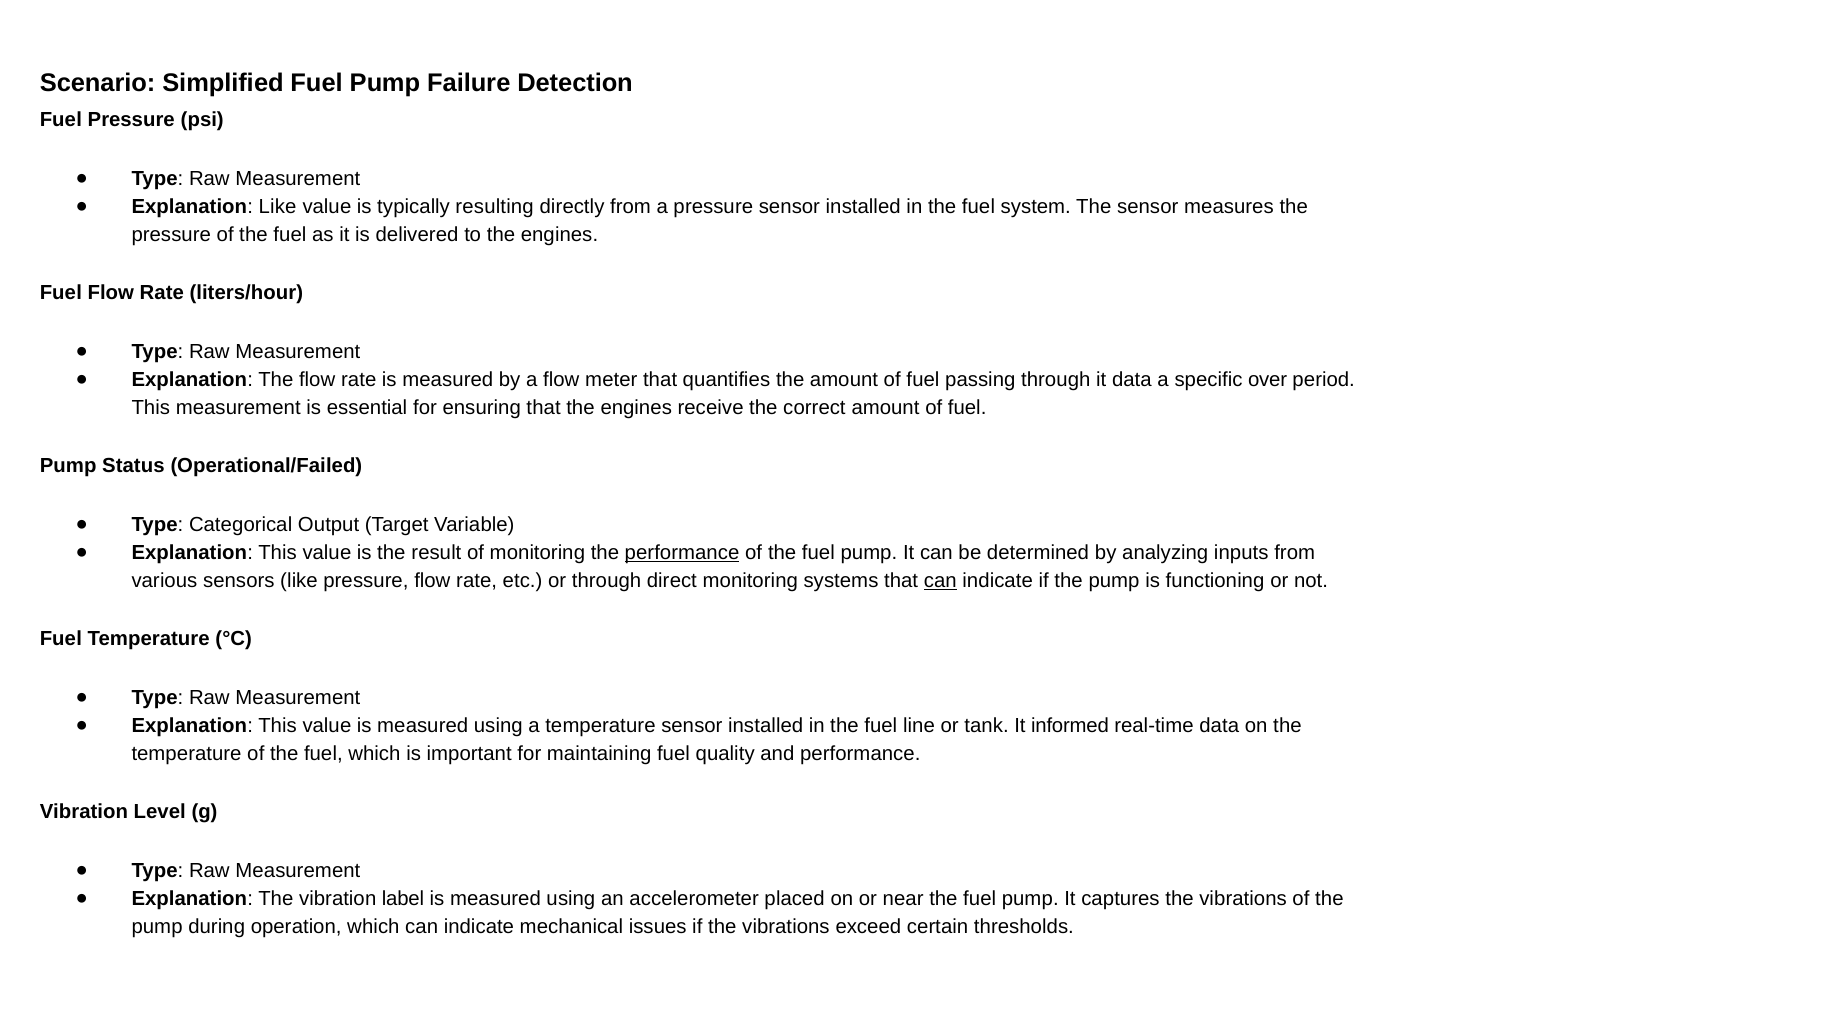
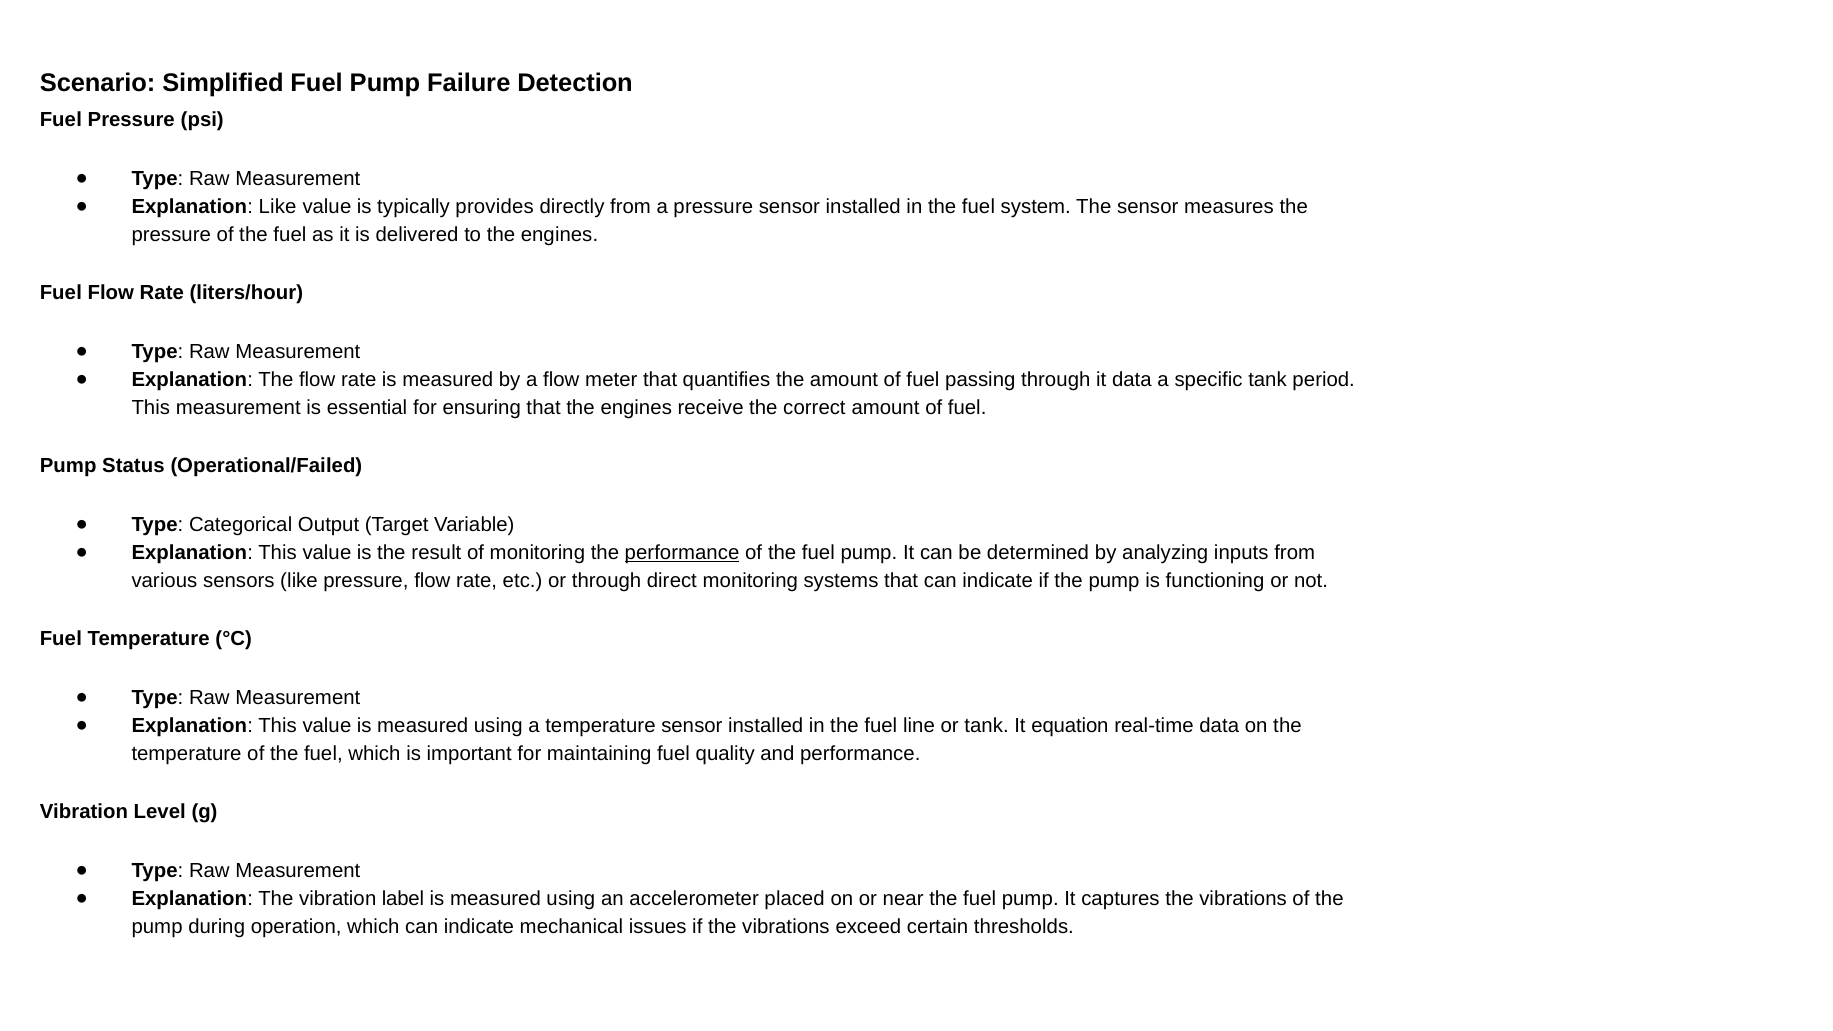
resulting: resulting -> provides (495, 207)
specific over: over -> tank (1268, 380)
can underline: present -> none (940, 581)
informed: informed -> equation (1070, 726)
